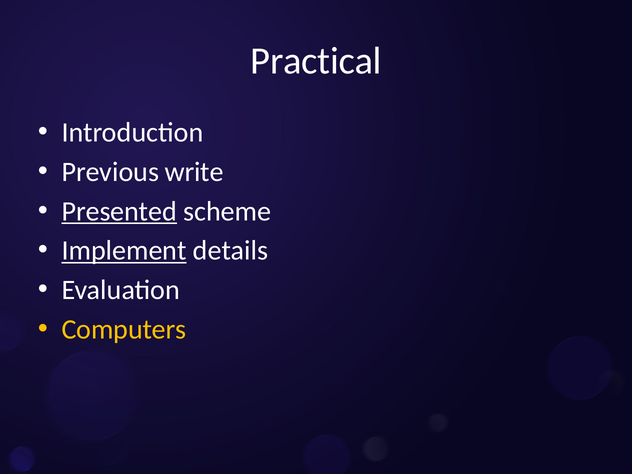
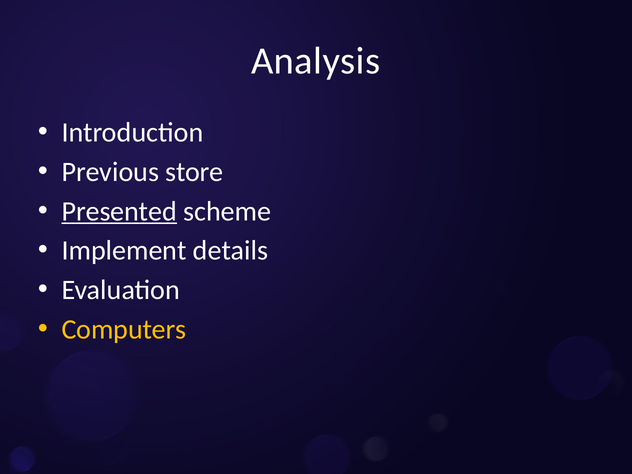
Practical: Practical -> Analysis (316, 61)
write: write -> store (194, 172)
Implement underline: present -> none (124, 251)
